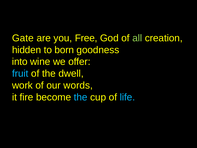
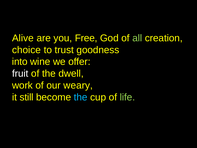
Gate: Gate -> Alive (23, 38)
hidden: hidden -> choice (26, 50)
born: born -> trust (64, 50)
fruit colour: light blue -> white (20, 73)
words: words -> weary (78, 85)
fire: fire -> still (27, 97)
life colour: light blue -> light green (127, 97)
